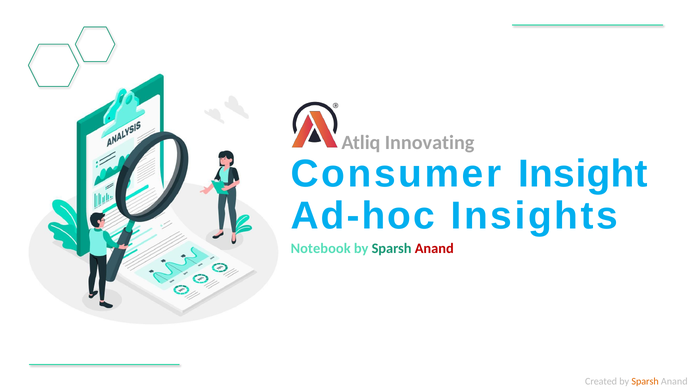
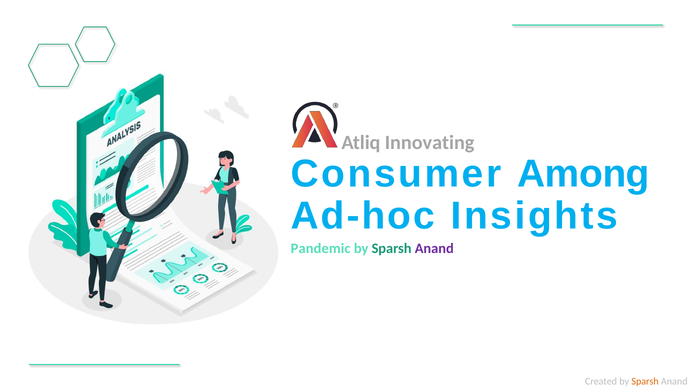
Insight: Insight -> Among (583, 174)
Notebook: Notebook -> Pandemic (321, 249)
Anand colour: red -> purple (434, 249)
